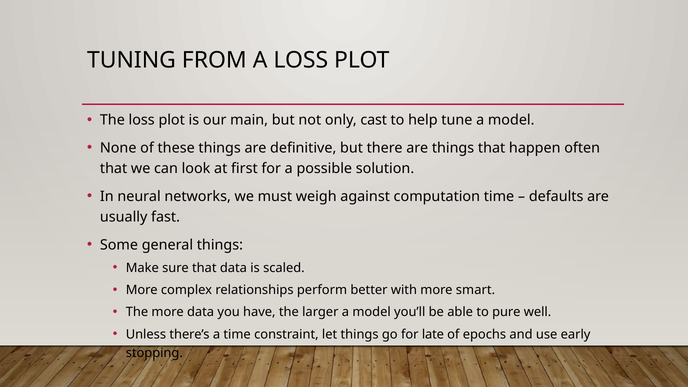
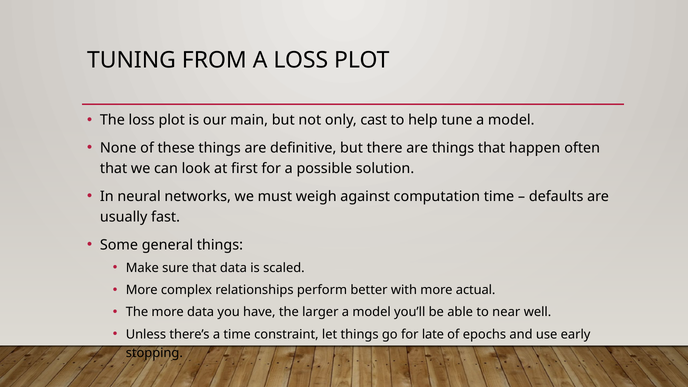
smart: smart -> actual (476, 290)
pure: pure -> near (506, 312)
